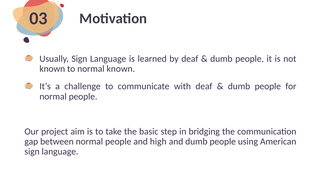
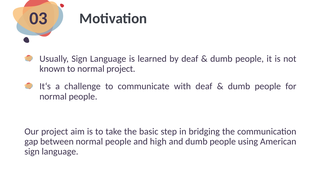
normal known: known -> project (121, 69)
